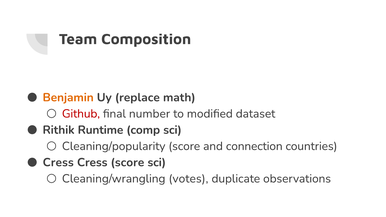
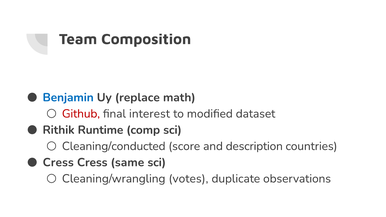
Benjamin colour: orange -> blue (68, 97)
number: number -> interest (150, 114)
Cleaning/popularity: Cleaning/popularity -> Cleaning/conducted (114, 146)
connection: connection -> description (254, 146)
Cress score: score -> same (127, 162)
